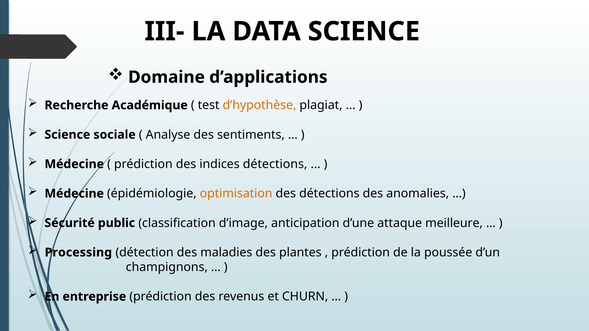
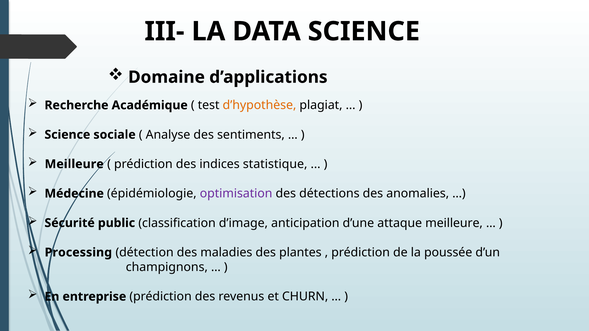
Médecine: Médecine -> Meilleure (74, 164)
indices détections: détections -> statistique (275, 164)
optimisation colour: orange -> purple (236, 194)
